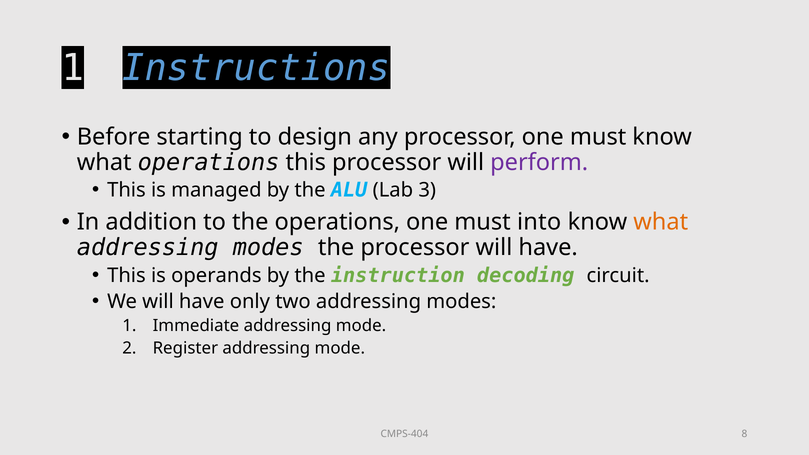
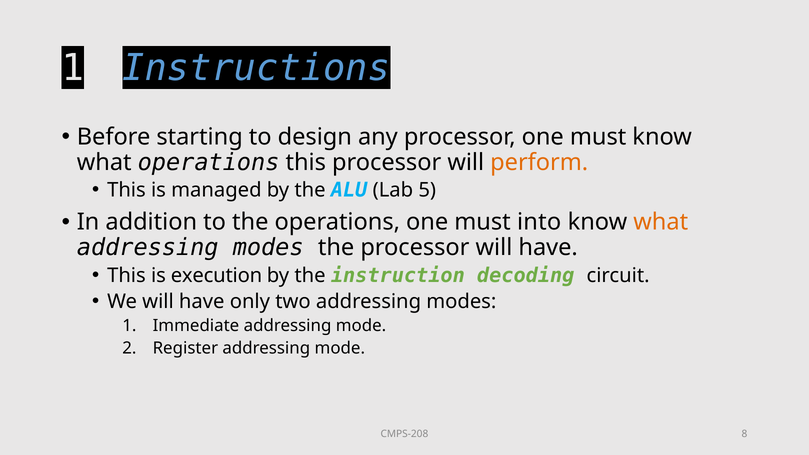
perform colour: purple -> orange (539, 162)
3: 3 -> 5 (427, 190)
operands: operands -> execution (216, 276)
CMPS-404: CMPS-404 -> CMPS-208 (404, 434)
